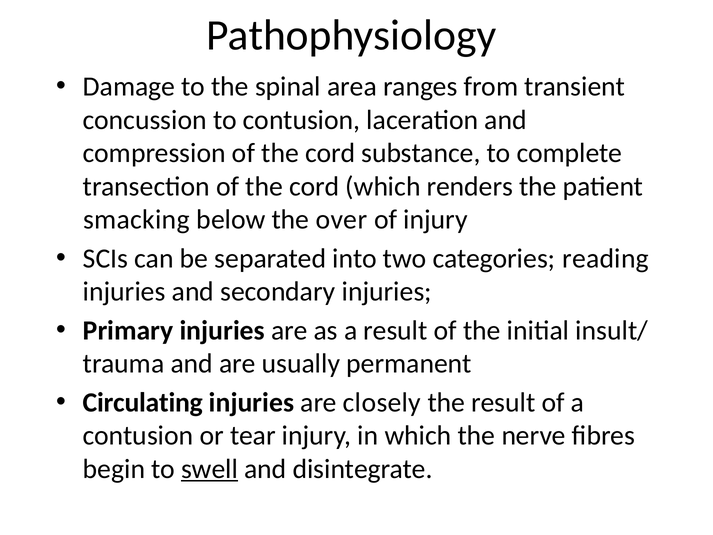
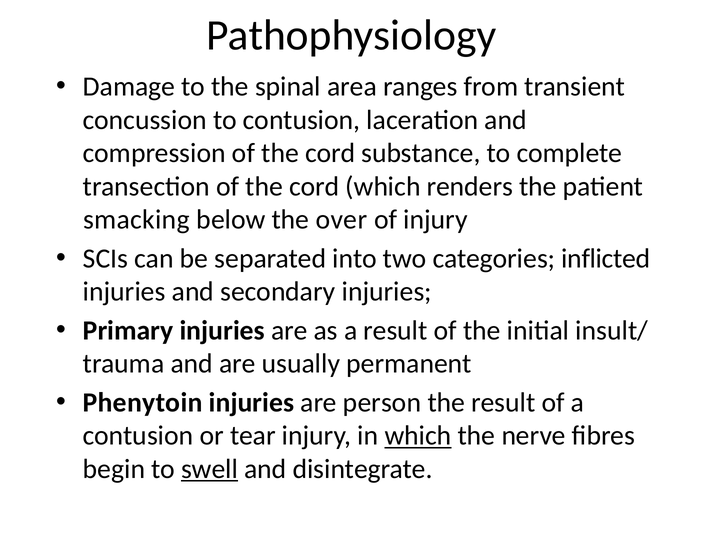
reading: reading -> inflicted (606, 258)
Circulating: Circulating -> Phenytoin (143, 402)
closely: closely -> person (382, 402)
which underline: none -> present (418, 435)
